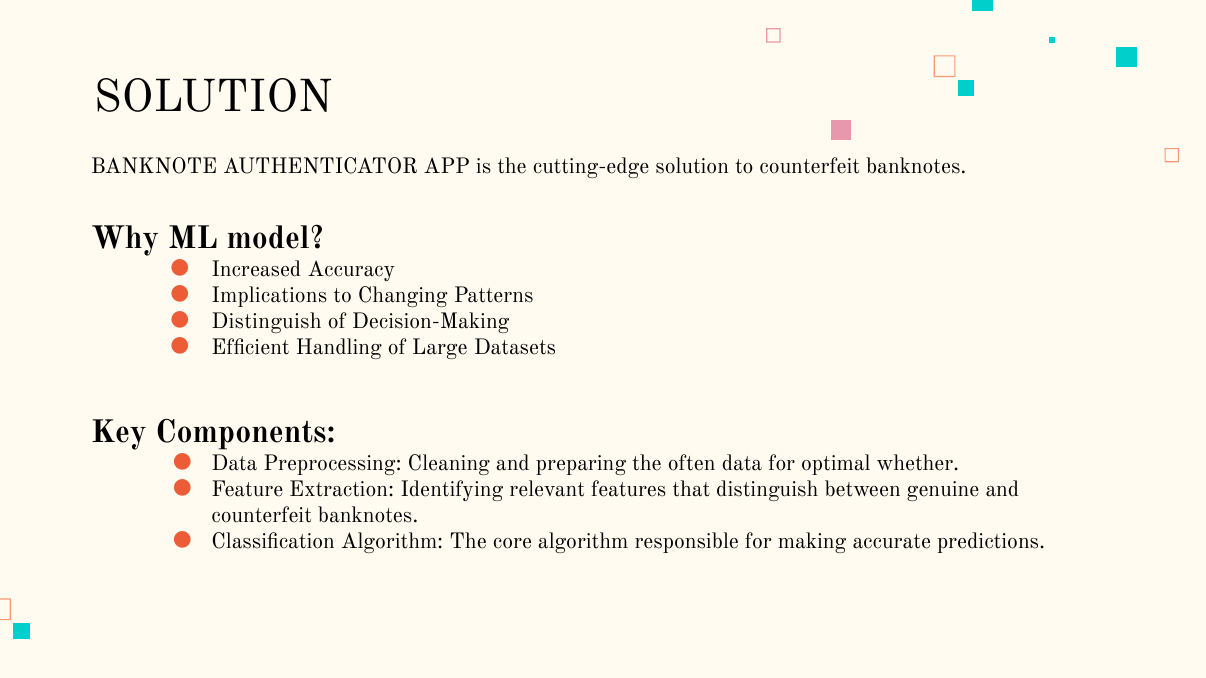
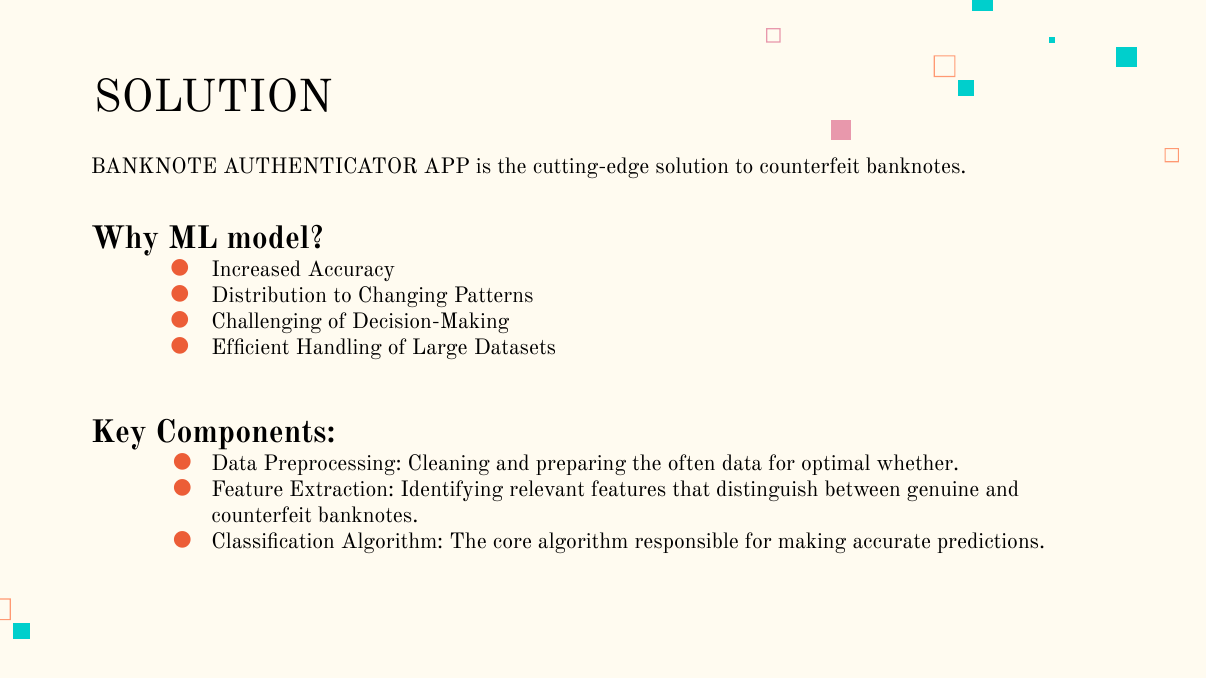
Implications: Implications -> Distribution (269, 295)
Distinguish: Distinguish -> Challenging (267, 321)
